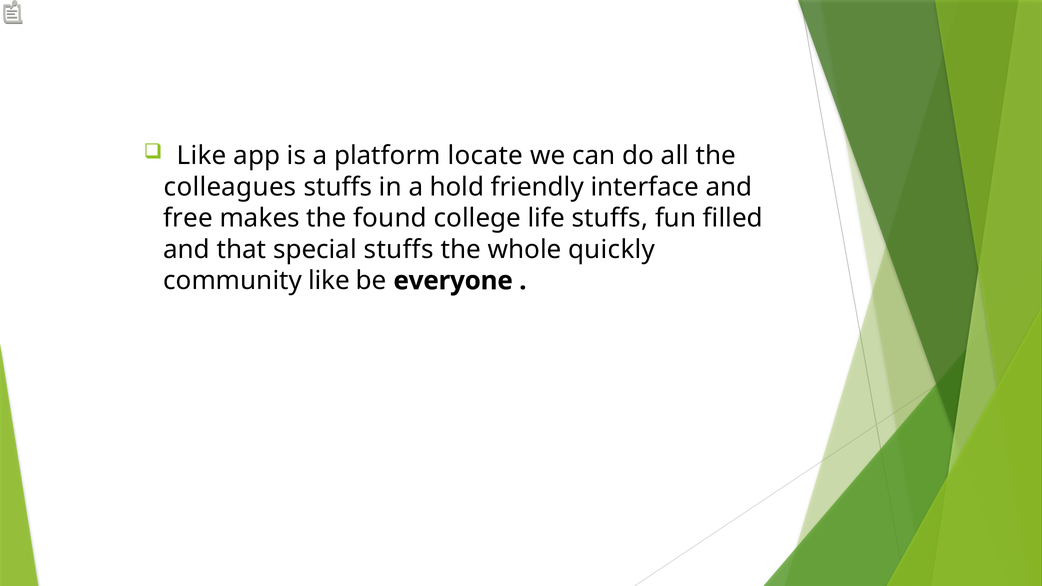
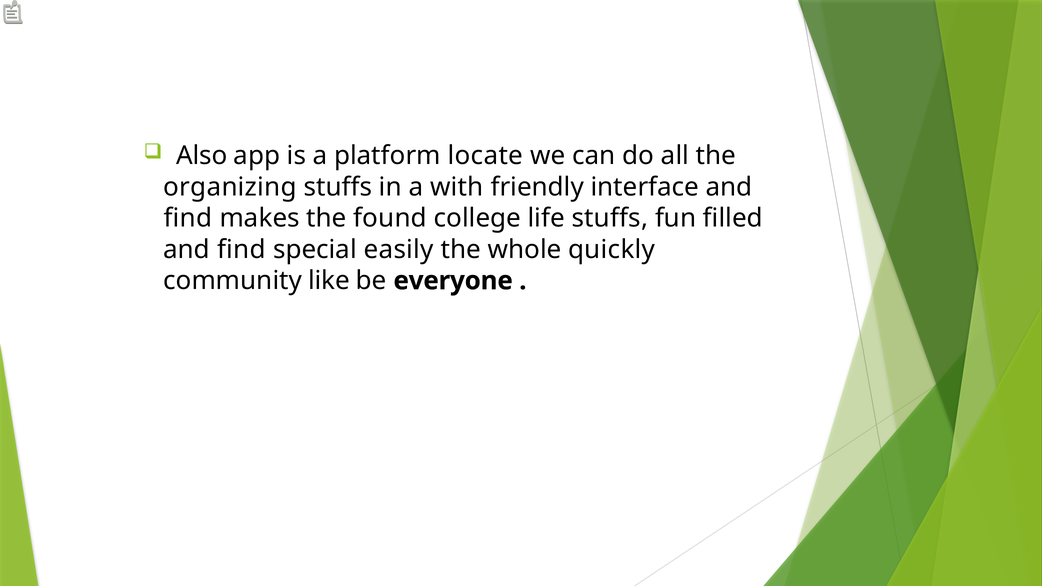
Like: Like -> Also (202, 156)
colleagues: colleagues -> organizing (230, 187)
hold: hold -> with (457, 187)
free: free -> find (188, 218)
that: that -> find (241, 250)
special stuffs: stuffs -> easily (399, 250)
